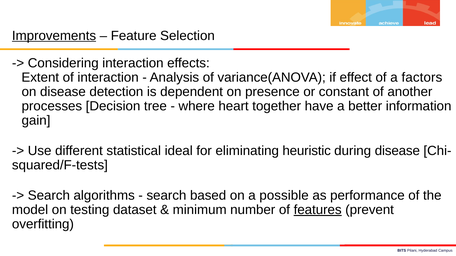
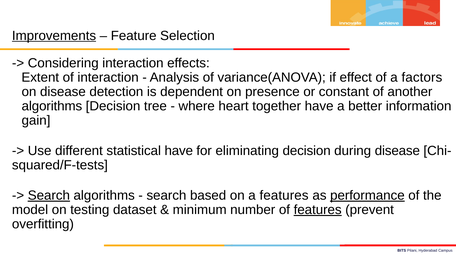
processes: processes -> algorithms (52, 106)
statistical ideal: ideal -> have (179, 151)
eliminating heuristic: heuristic -> decision (307, 151)
Search underline: none -> present (49, 196)
a possible: possible -> features (284, 196)
performance underline: none -> present (367, 196)
